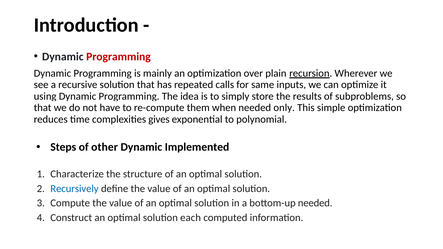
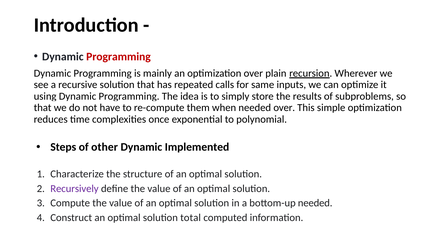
only: only -> over (284, 108)
gives: gives -> once (159, 119)
Recursively colour: blue -> purple (75, 189)
each: each -> total (191, 218)
